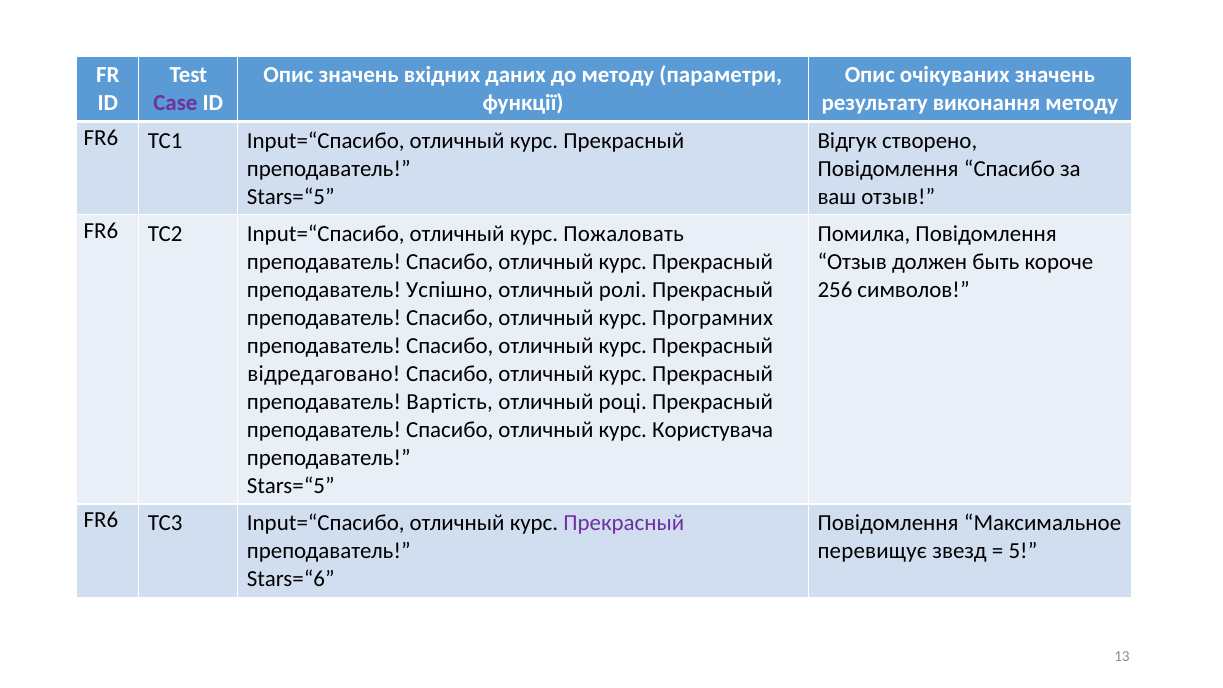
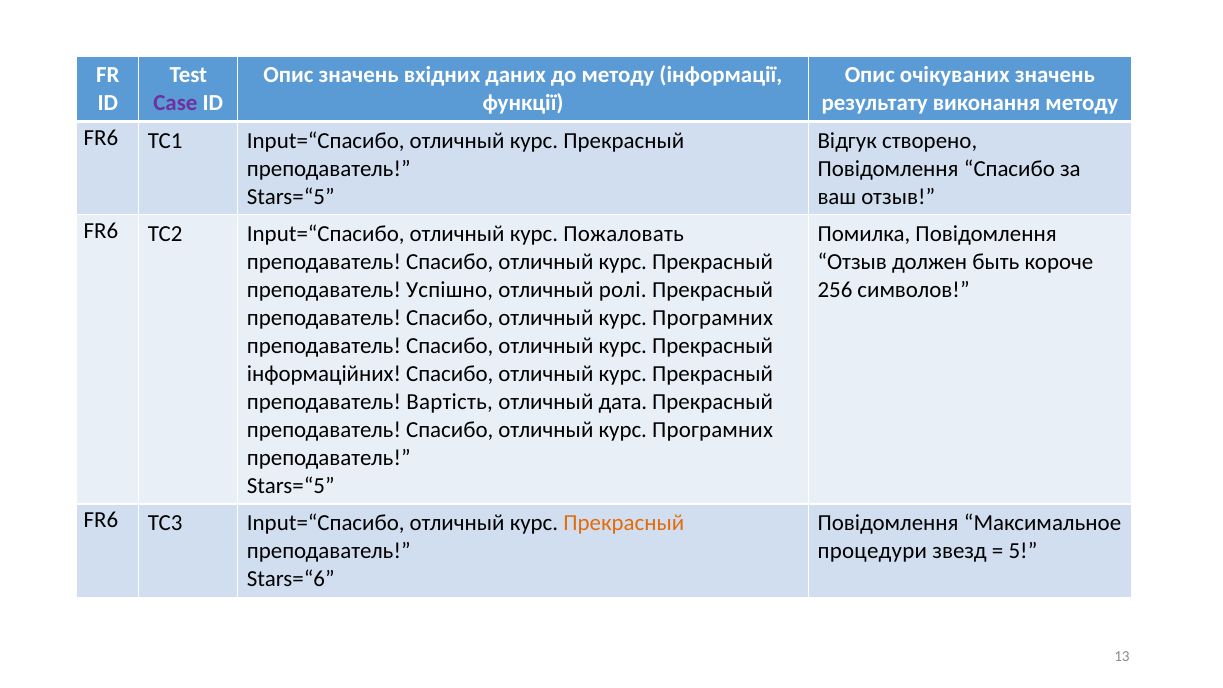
параметри: параметри -> інформації (721, 75)
відредаговано: відредаговано -> інформаційних (324, 374)
році: році -> дата (623, 402)
Користувача: Користувача -> Програмних (713, 430)
Прекрасный colour: purple -> orange (624, 523)
перевищує: перевищує -> процедури (872, 551)
